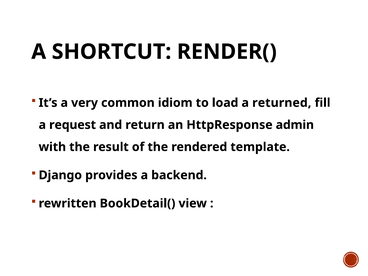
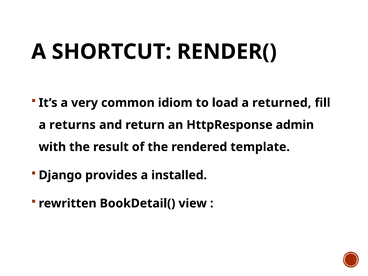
request: request -> returns (72, 125)
backend: backend -> installed (179, 175)
